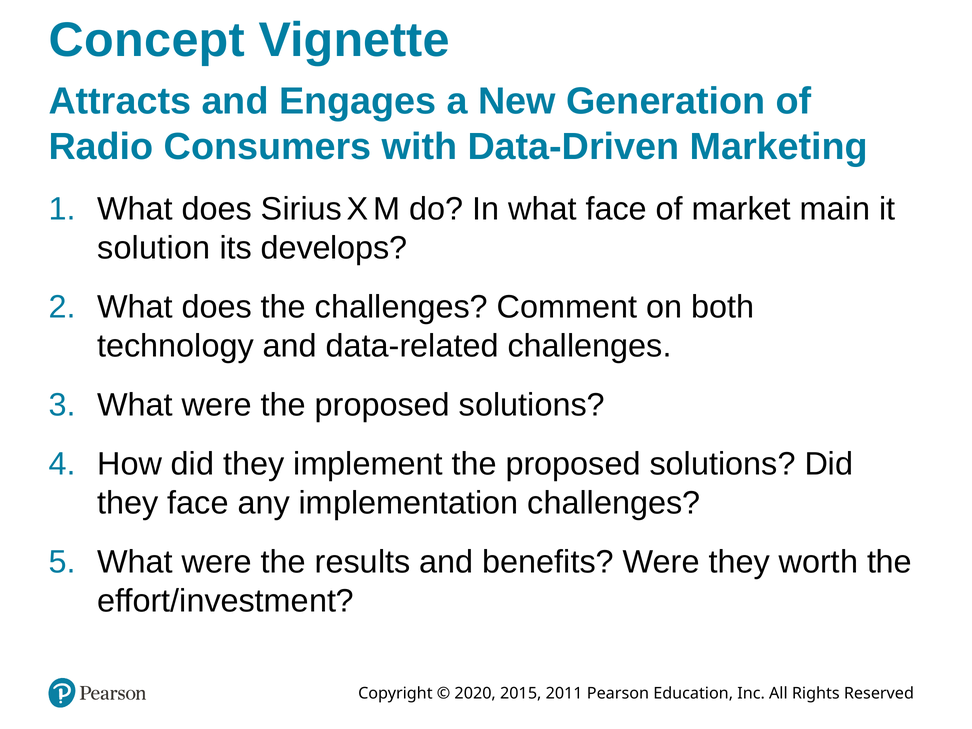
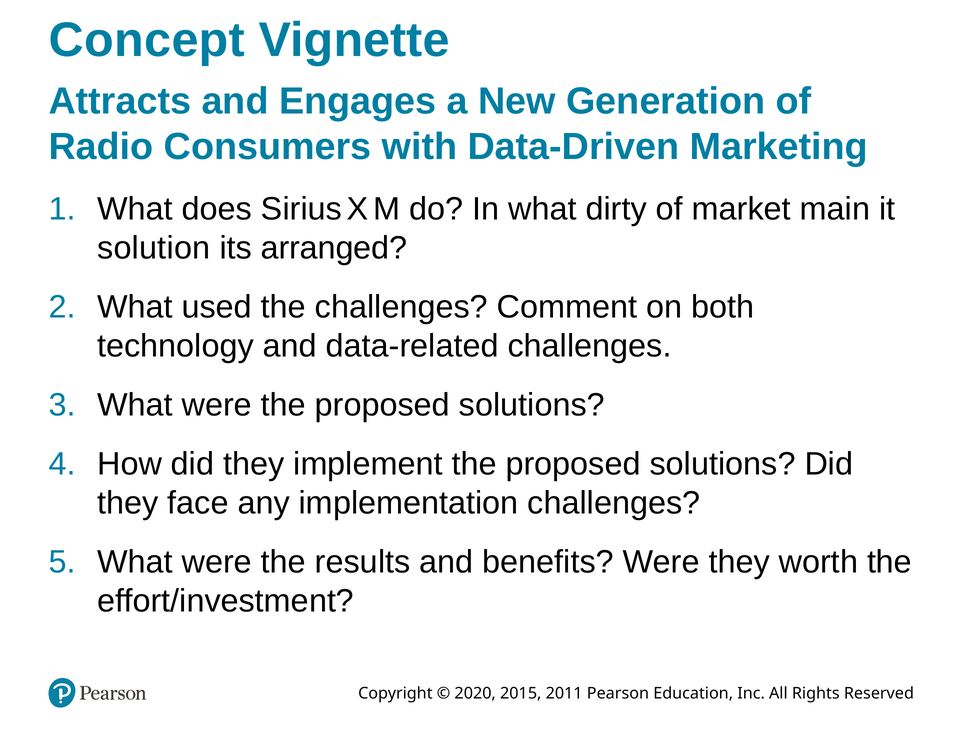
what face: face -> dirty (616, 209)
develops: develops -> arranged (334, 248)
does: does -> used (217, 307)
